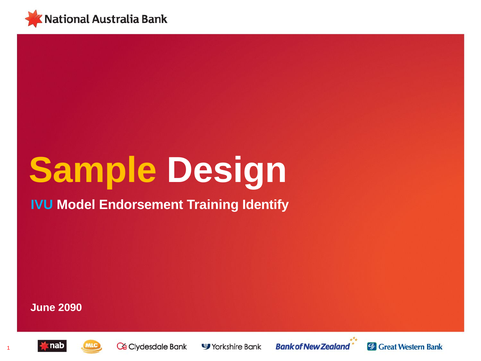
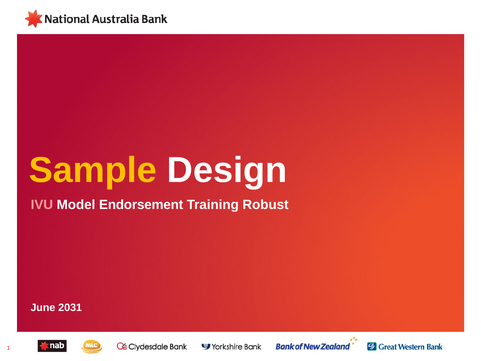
IVU colour: light blue -> pink (42, 205)
Identify: Identify -> Robust (266, 205)
2090: 2090 -> 2031 (70, 308)
